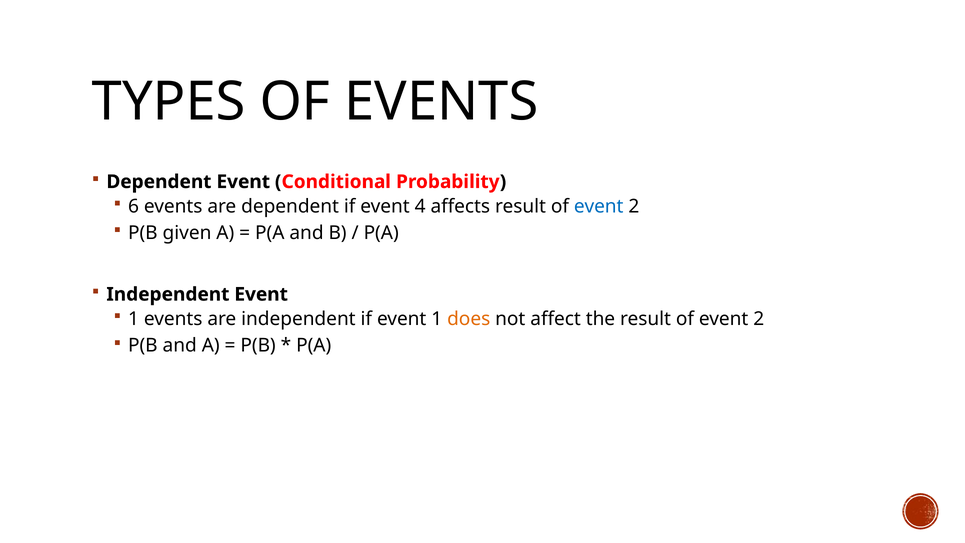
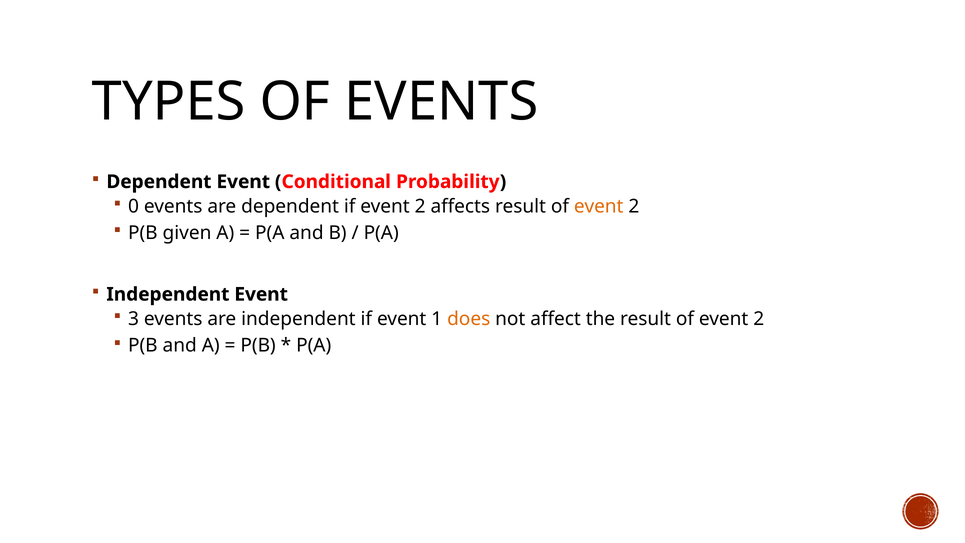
6: 6 -> 0 (134, 206)
if event 4: 4 -> 2 (420, 206)
event colour: blue -> orange (599, 206)
1: 1 -> 3 (134, 319)
